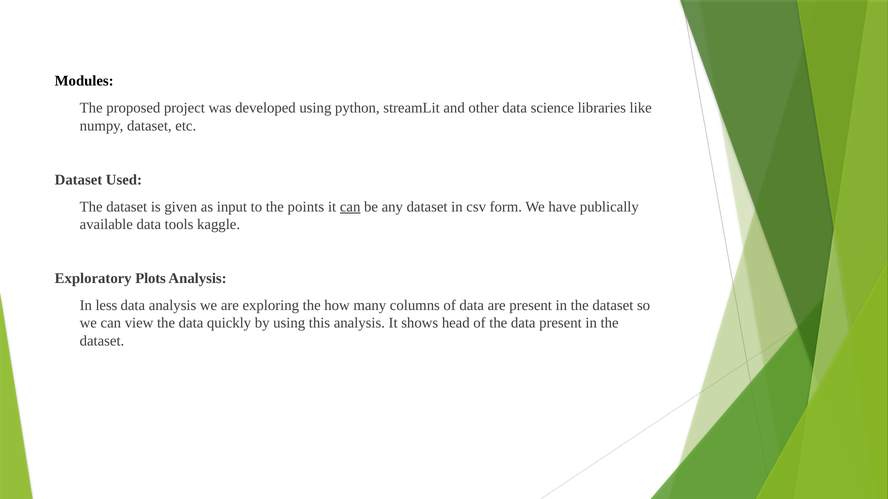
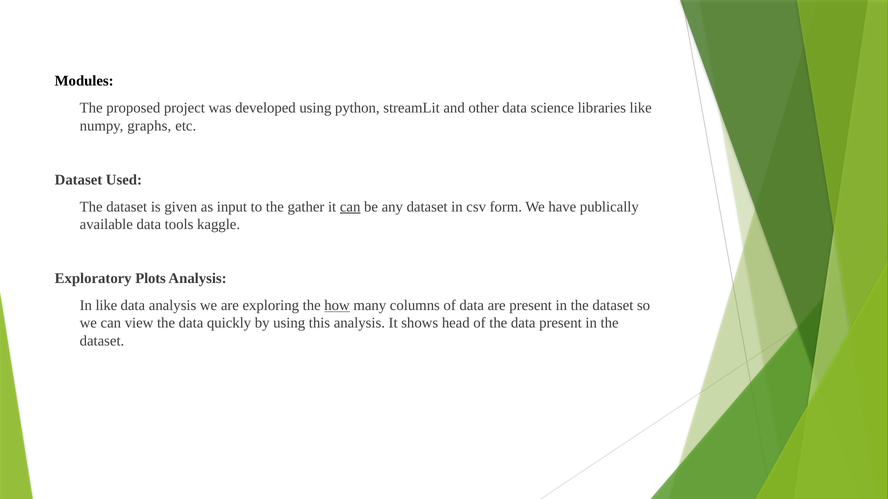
numpy dataset: dataset -> graphs (149, 126)
points: points -> gather (306, 207)
In less: less -> like (106, 306)
how underline: none -> present (337, 306)
